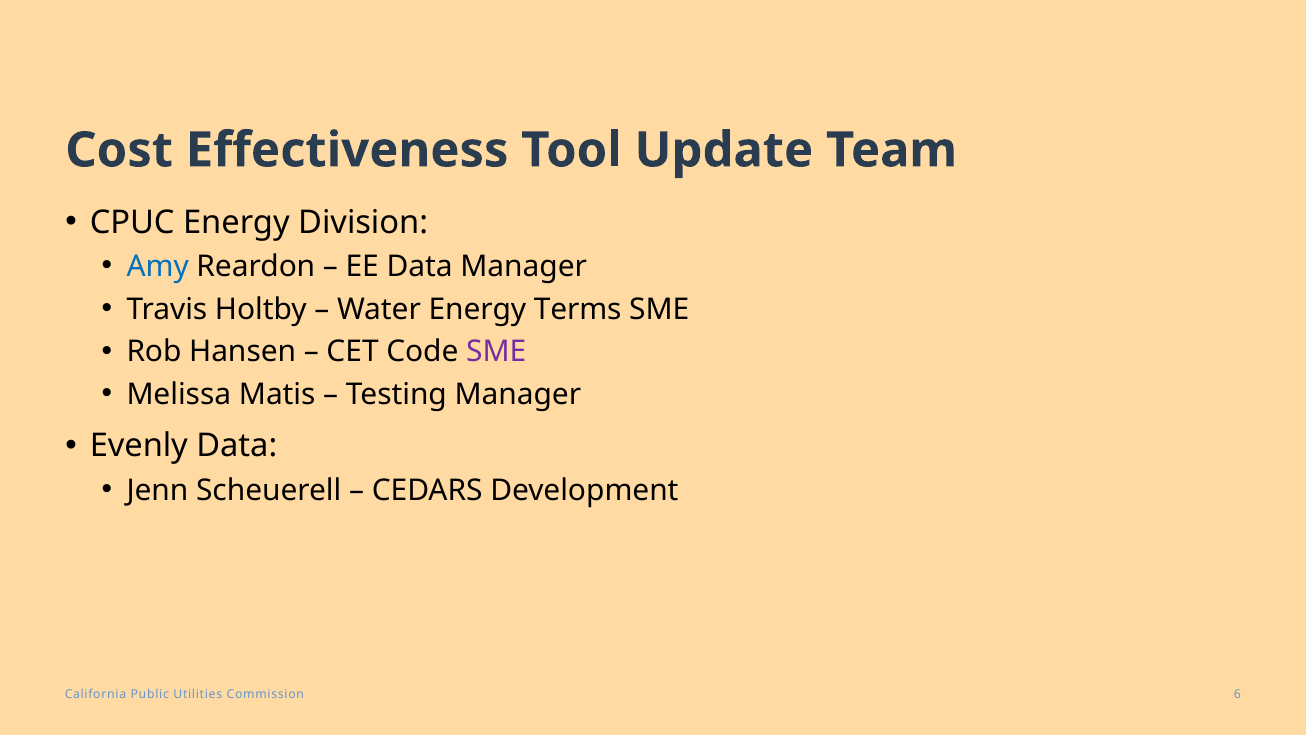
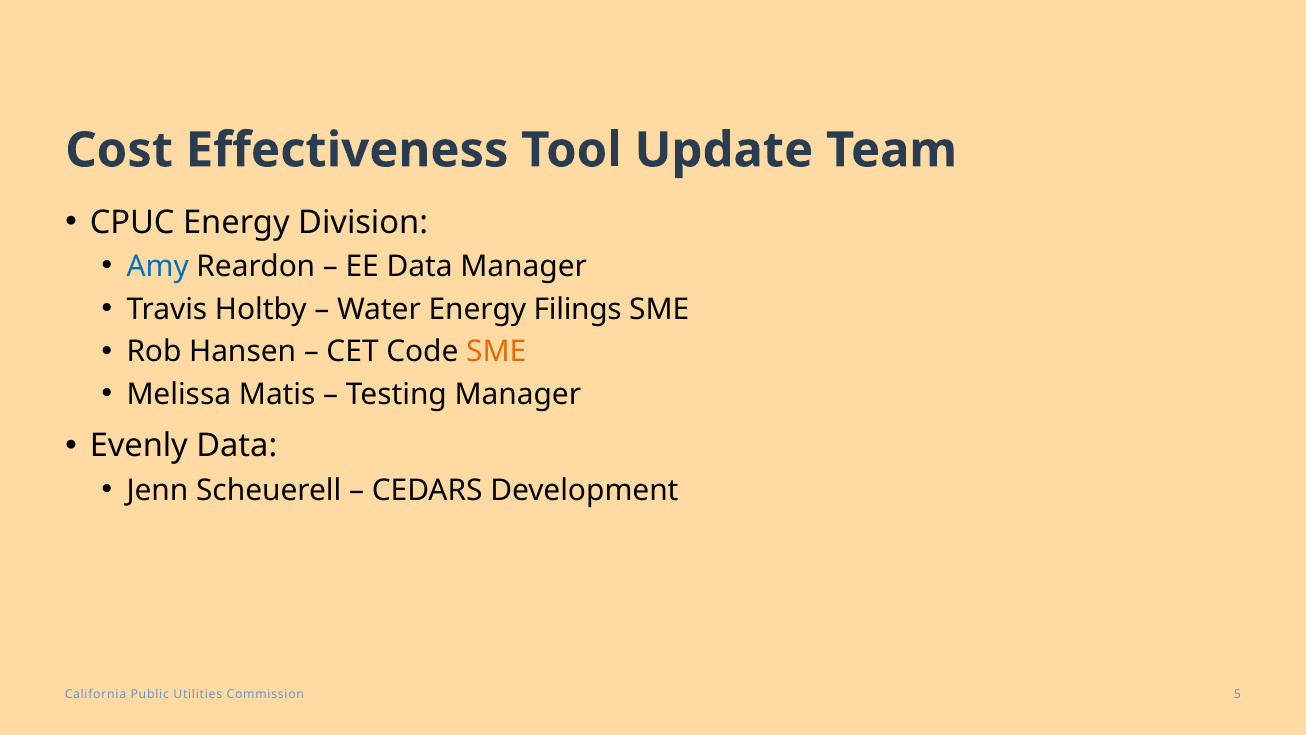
Terms: Terms -> Filings (578, 309)
SME colour: purple -> orange (496, 352)
6: 6 -> 5 (1237, 694)
